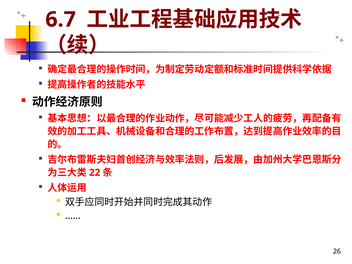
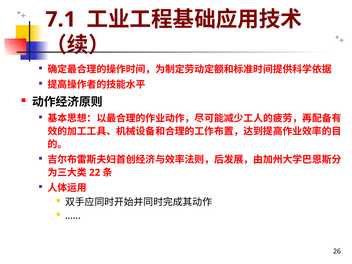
6.7: 6.7 -> 7.1 (61, 20)
